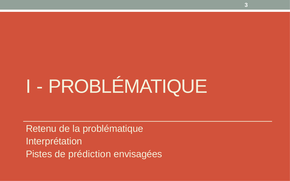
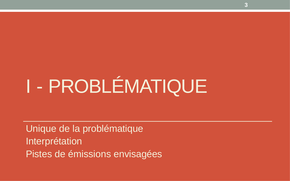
Retenu: Retenu -> Unique (41, 129)
prédiction: prédiction -> émissions (90, 154)
